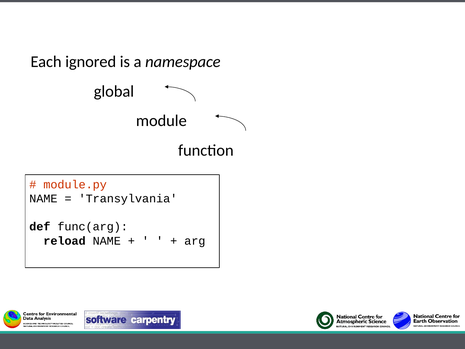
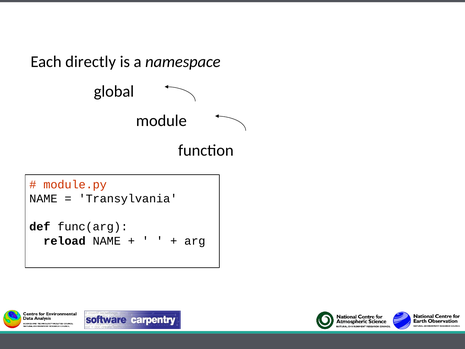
ignored: ignored -> directly (91, 62)
